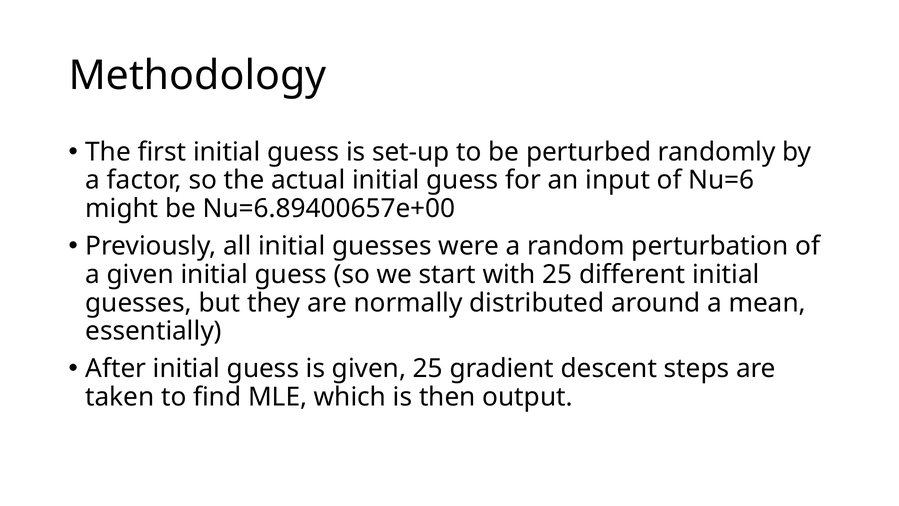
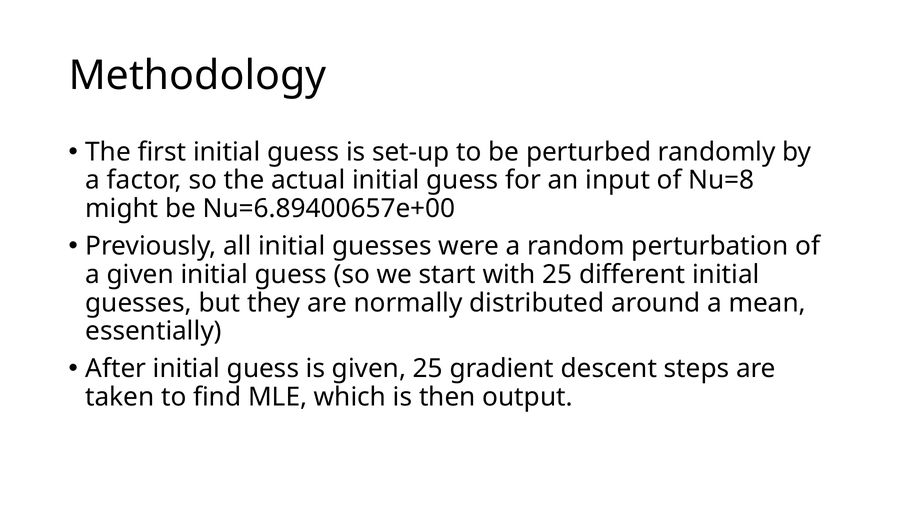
Nu=6: Nu=6 -> Nu=8 (721, 180)
